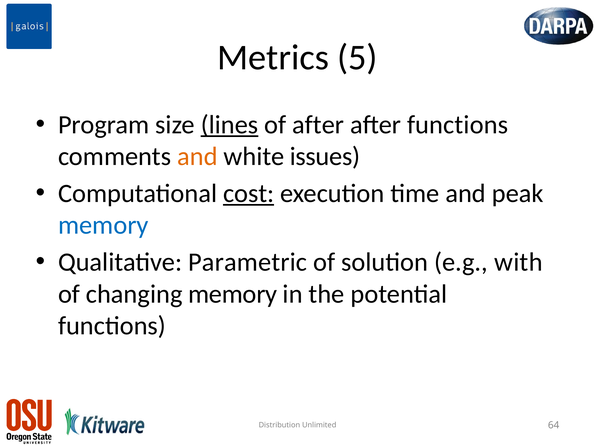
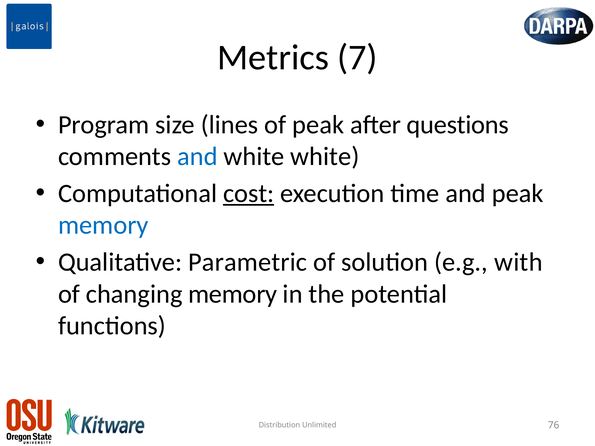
5: 5 -> 7 (357, 58)
lines underline: present -> none (229, 125)
of after: after -> peak (318, 125)
after functions: functions -> questions (458, 125)
and colour: orange -> blue (197, 157)
white issues: issues -> white (325, 157)
64: 64 -> 76 (554, 425)
